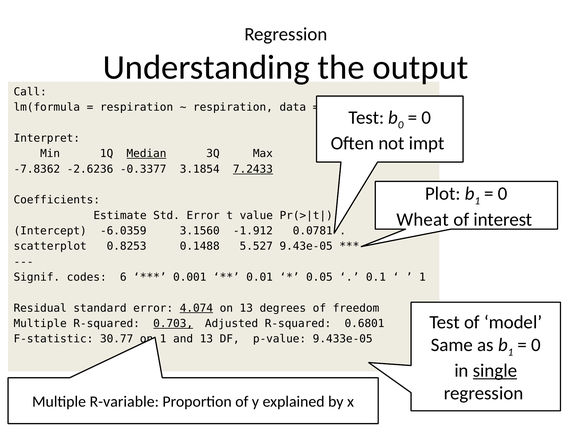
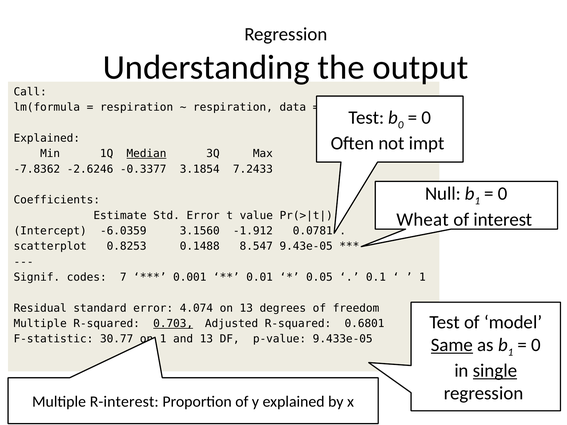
Interpret: Interpret -> Explained (47, 138)
-2.6236: -2.6236 -> -2.6246 (90, 169)
7.2433 underline: present -> none (253, 169)
Plot: Plot -> Null (443, 194)
5.527: 5.527 -> 8.547 (256, 246)
6: 6 -> 7 (123, 277)
4.074 underline: present -> none (196, 308)
Same underline: none -> present (452, 345)
R-variable: R-variable -> R-interest (124, 402)
